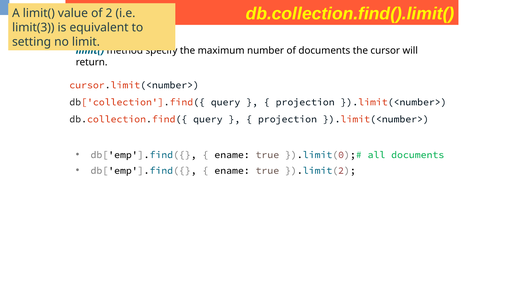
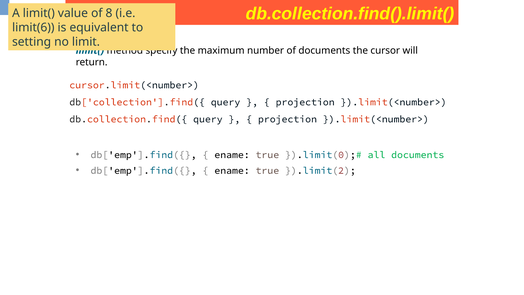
2: 2 -> 8 (109, 13)
limit(3: limit(3 -> limit(6 (33, 28)
